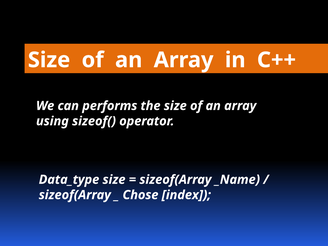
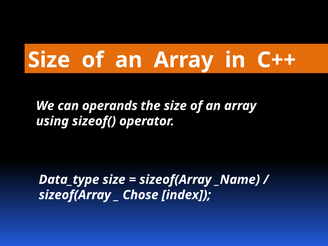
performs: performs -> operands (110, 106)
